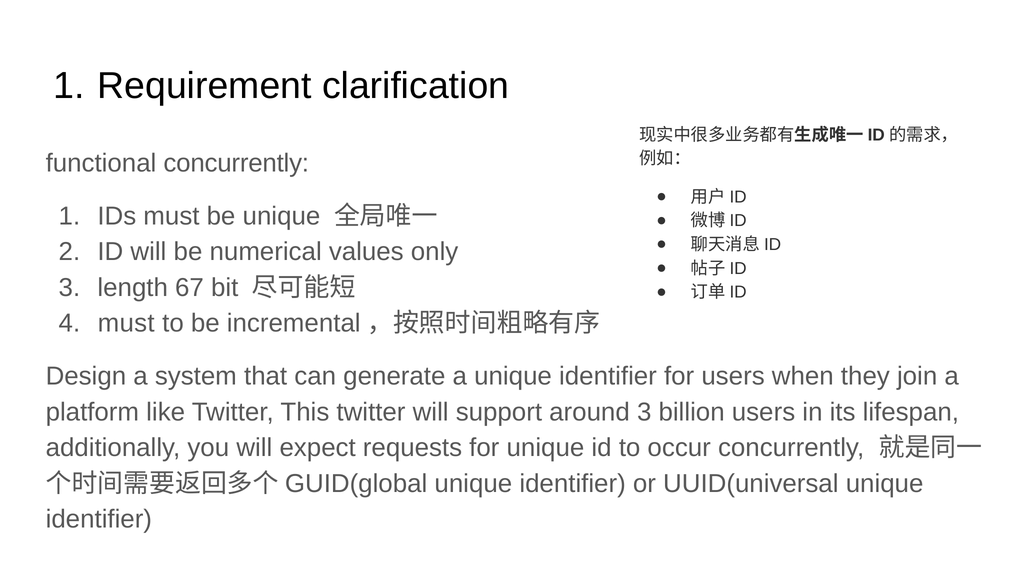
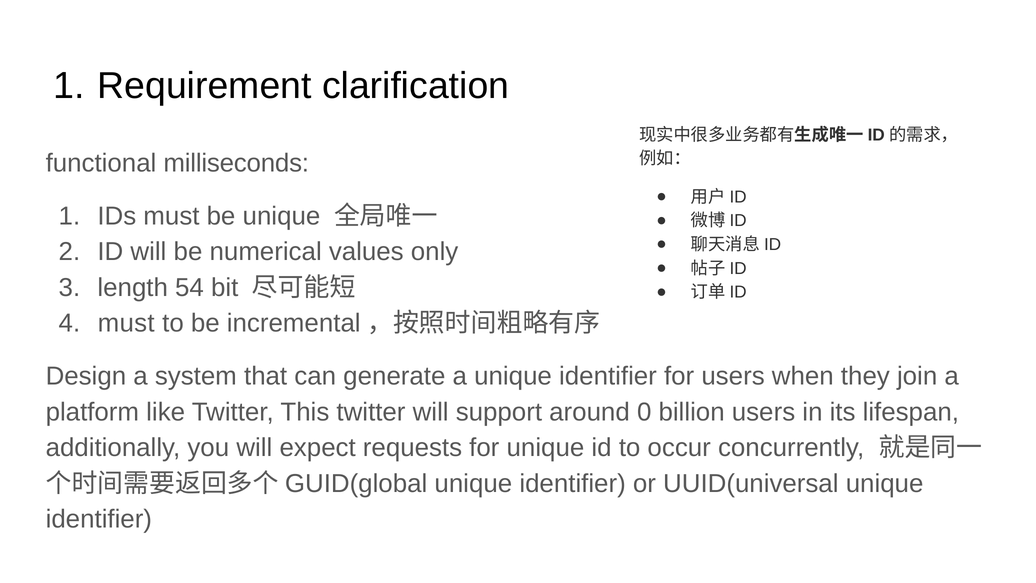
functional concurrently: concurrently -> milliseconds (236, 163)
67: 67 -> 54 (189, 287)
around 3: 3 -> 0 (644, 412)
